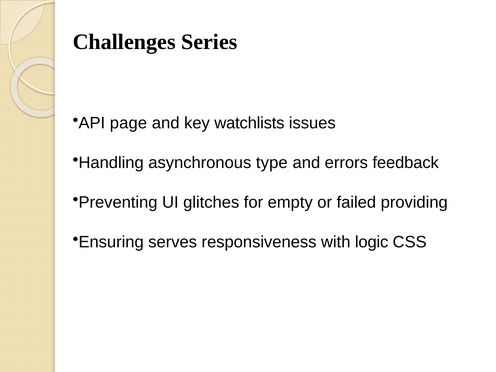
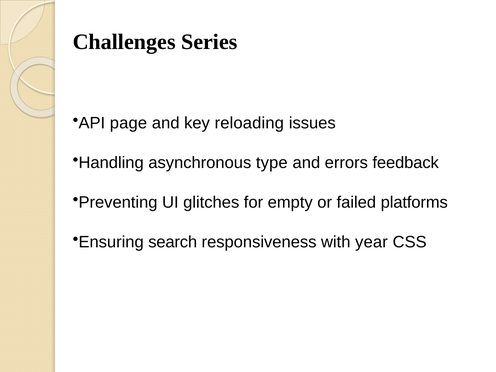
watchlists: watchlists -> reloading (249, 123)
providing: providing -> platforms (414, 202)
serves: serves -> search (173, 242)
logic: logic -> year (371, 242)
